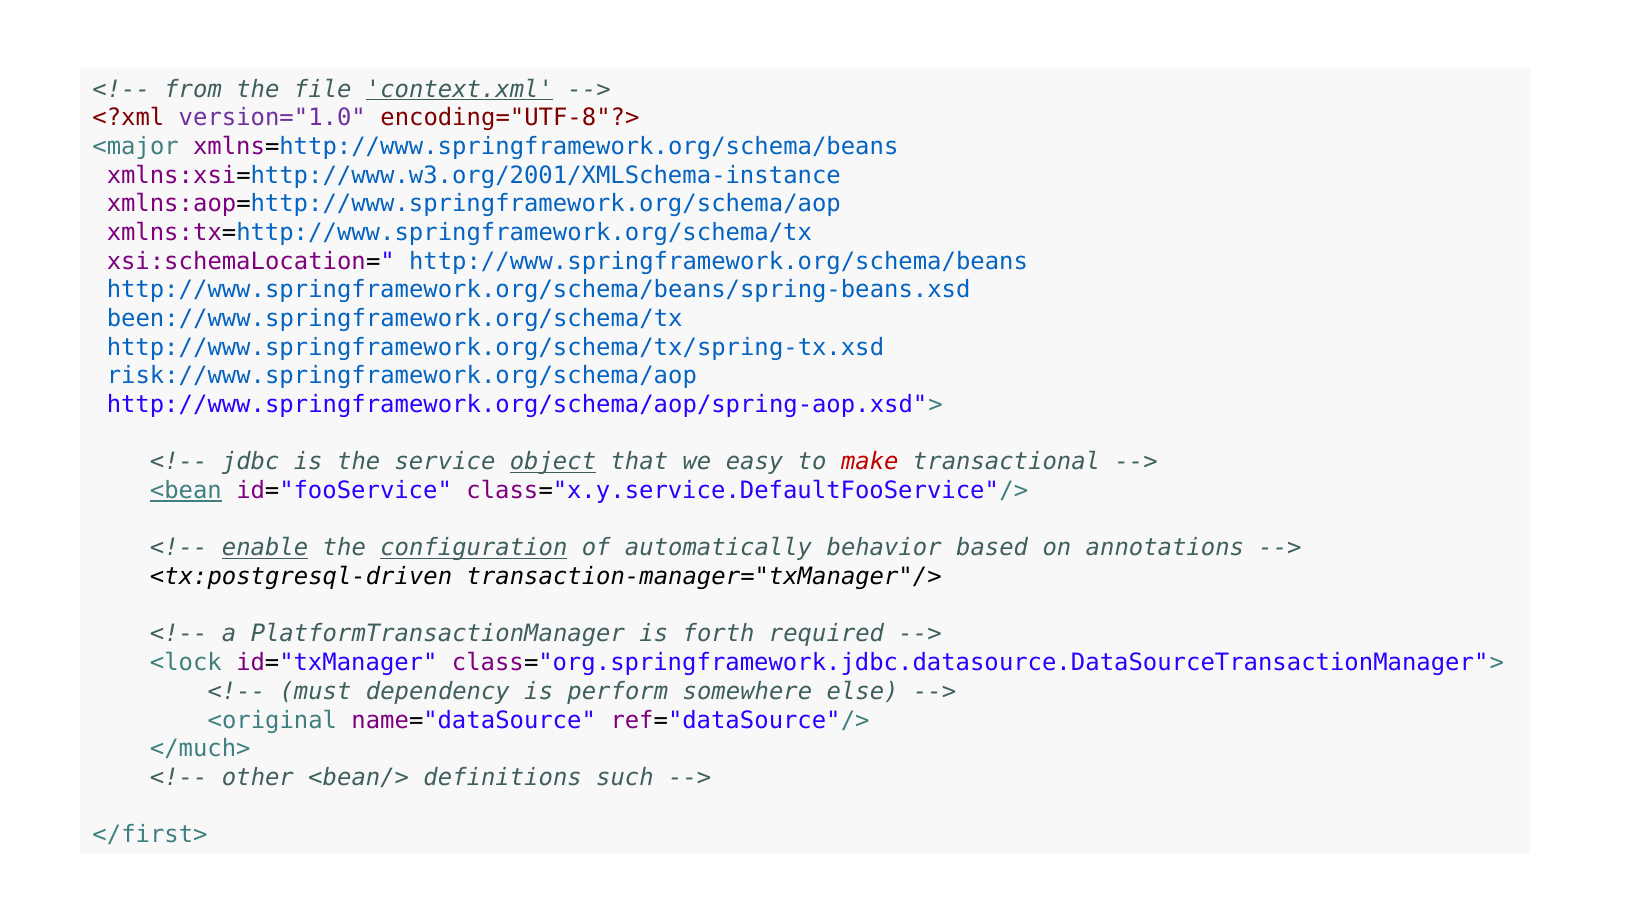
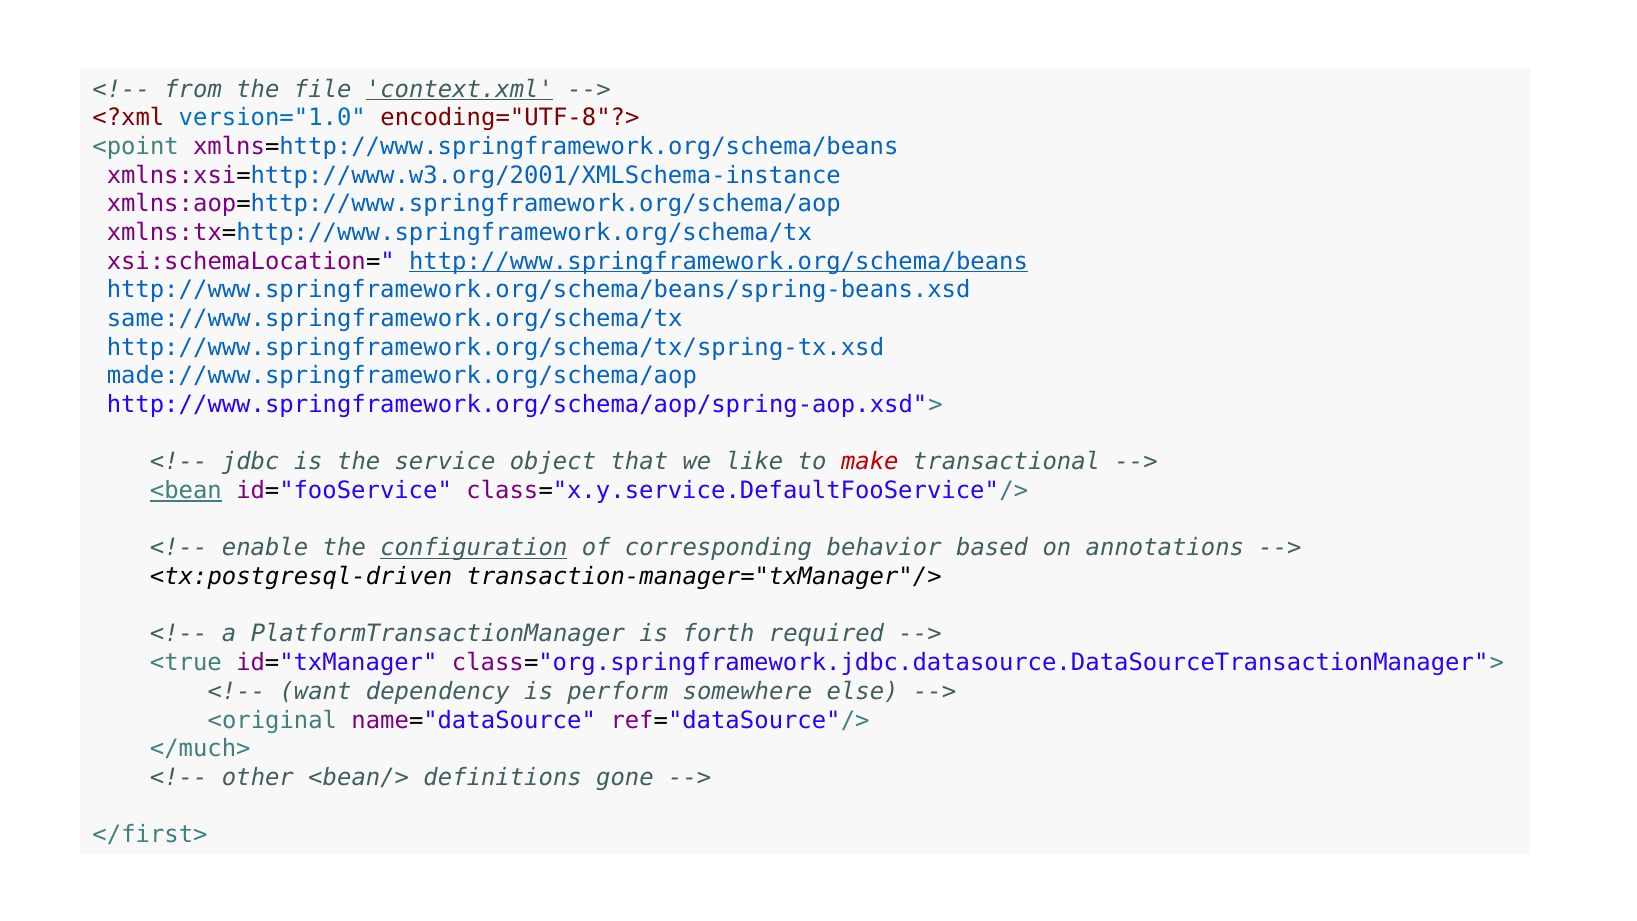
version="1.0 colour: purple -> blue (272, 118)
<major: <major -> <point (136, 147)
http://www.springframework.org/schema/beans underline: none -> present (718, 261)
been://www.springframework.org/schema/tx: been://www.springframework.org/schema/tx -> same://www.springframework.org/schema/tx (395, 319)
risk://www.springframework.org/schema/aop: risk://www.springframework.org/schema/aop -> made://www.springframework.org/schema/aop (402, 376)
object underline: present -> none (553, 462)
easy: easy -> like (755, 462)
enable underline: present -> none (265, 548)
automatically: automatically -> corresponding (719, 548)
<lock: <lock -> <true (186, 663)
must: must -> want (316, 691)
such: such -> gone (625, 777)
